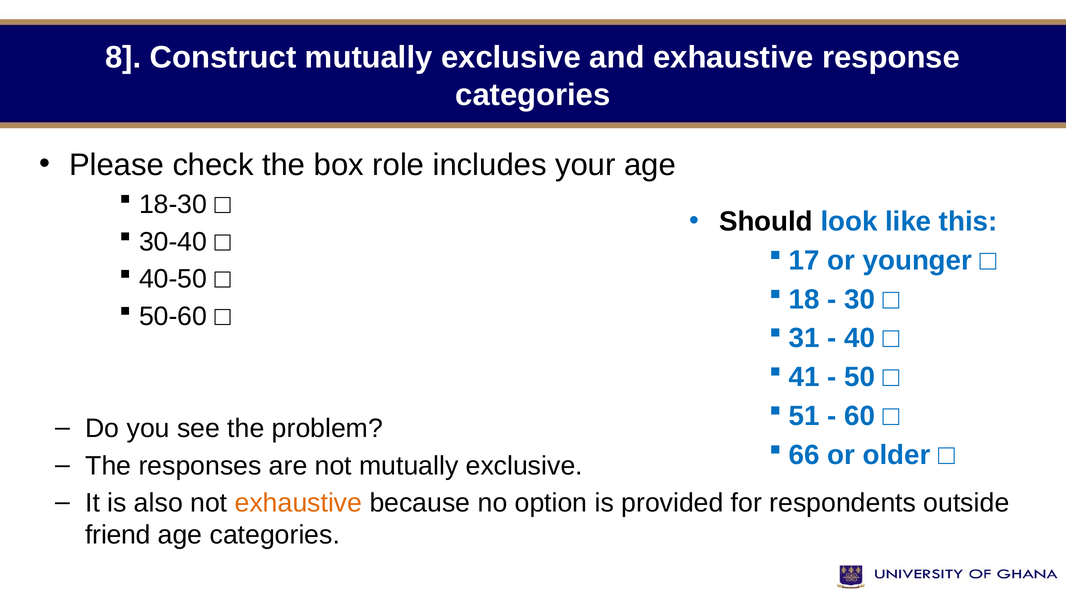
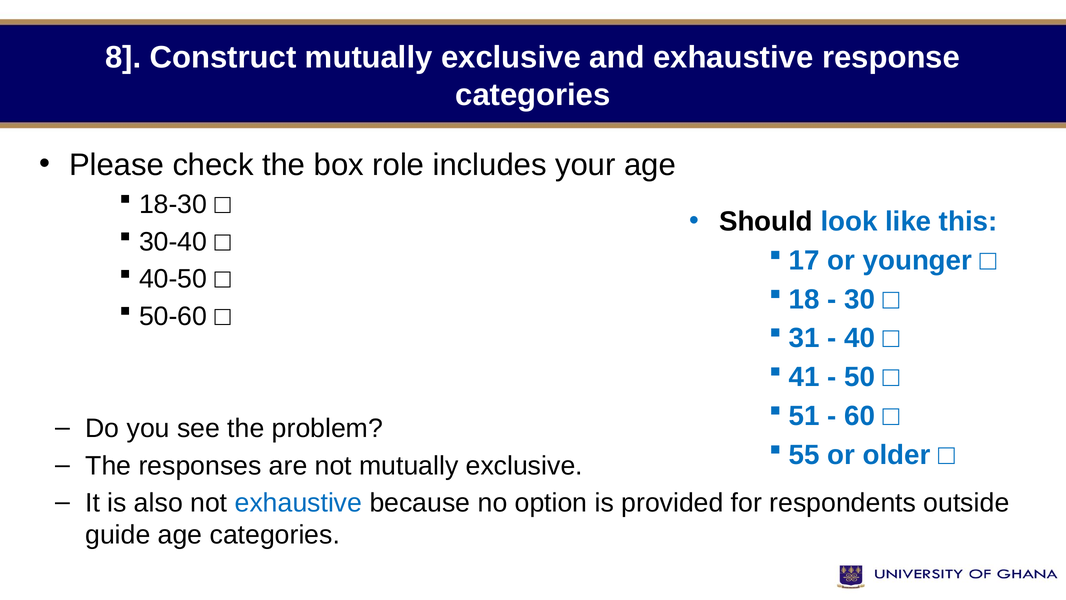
66: 66 -> 55 (804, 455)
exhaustive colour: orange -> blue (298, 503)
friend: friend -> guide (118, 535)
